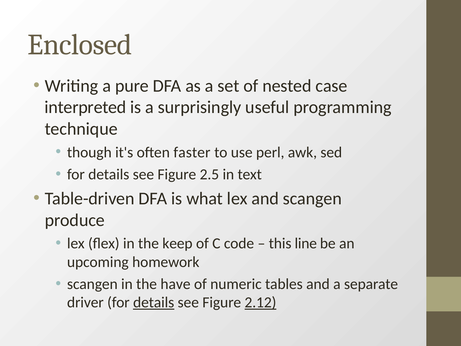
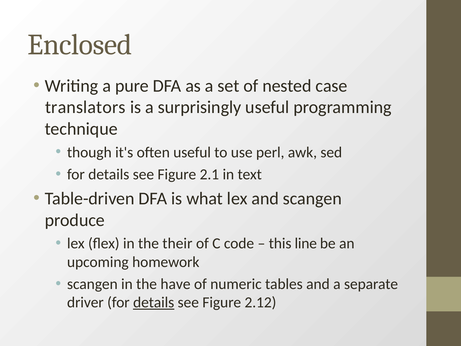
interpreted: interpreted -> translators (85, 107)
often faster: faster -> useful (192, 152)
2.5: 2.5 -> 2.1 (209, 174)
keep: keep -> their (177, 243)
2.12 underline: present -> none (260, 302)
